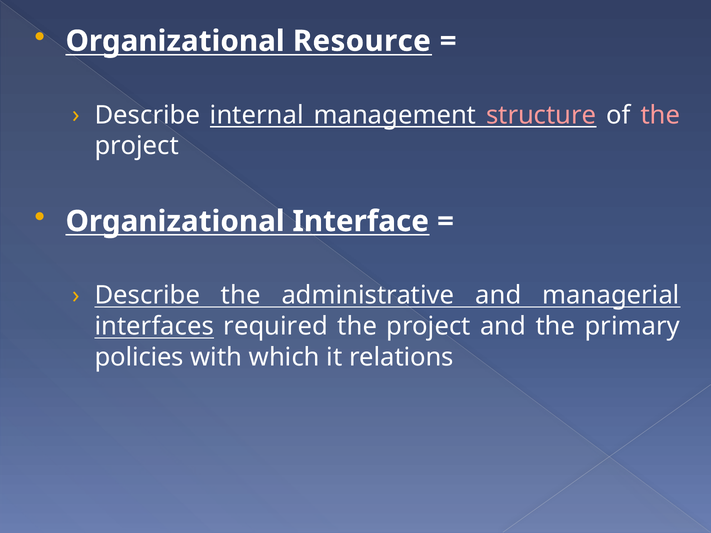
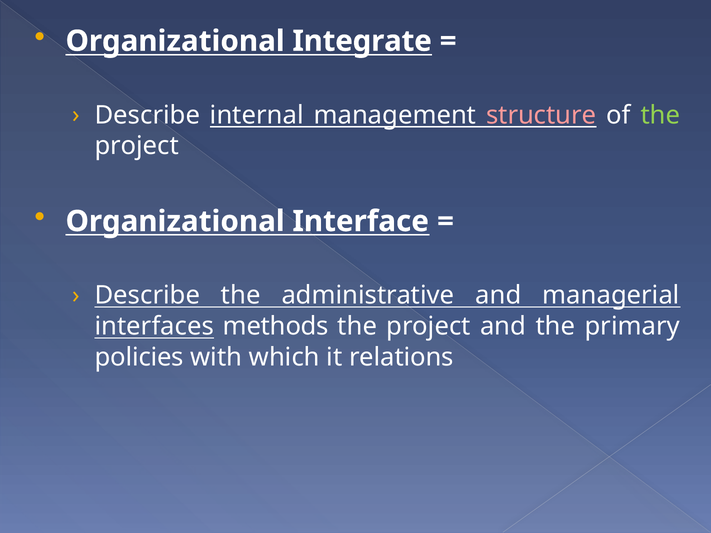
Resource: Resource -> Integrate (362, 41)
the colour: pink -> light green (660, 115)
required: required -> methods (276, 326)
